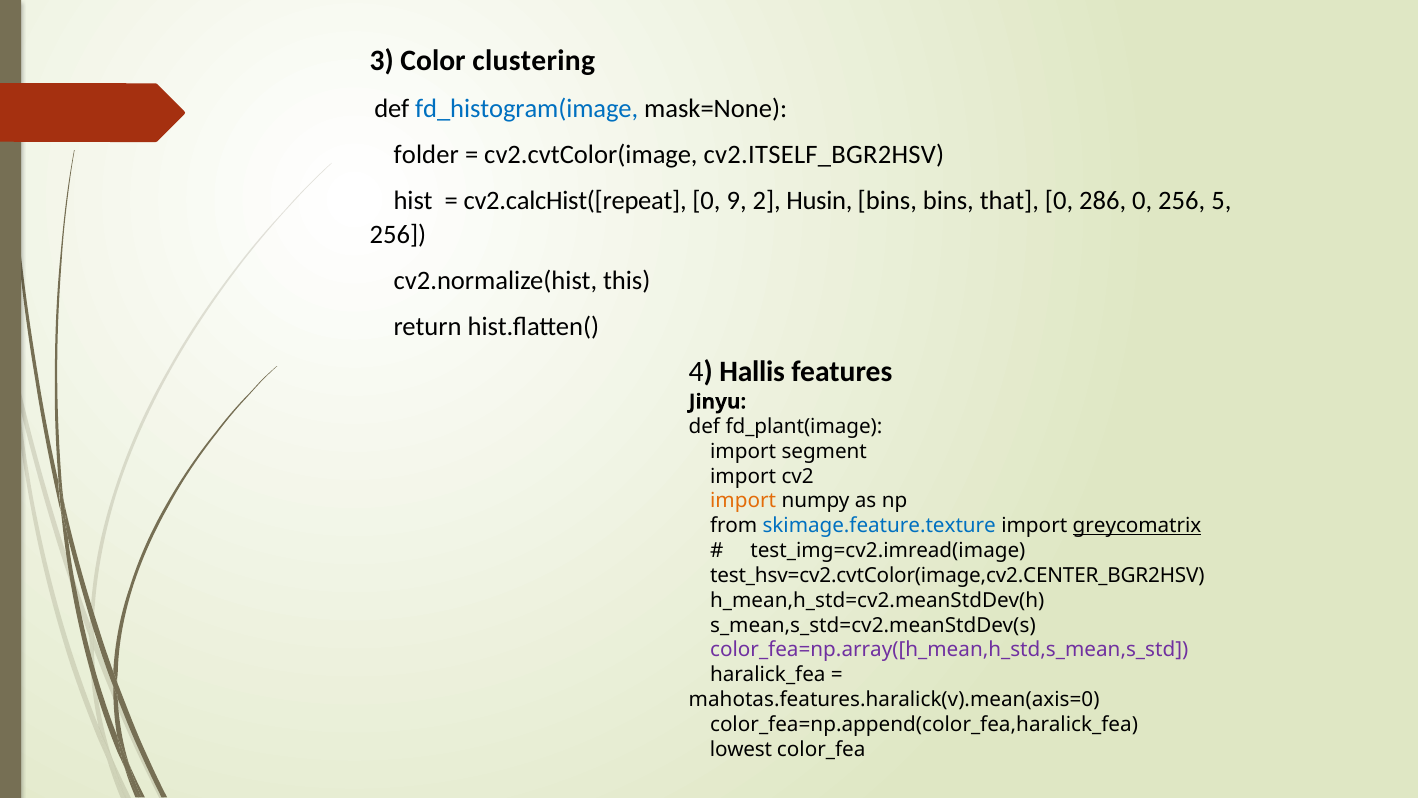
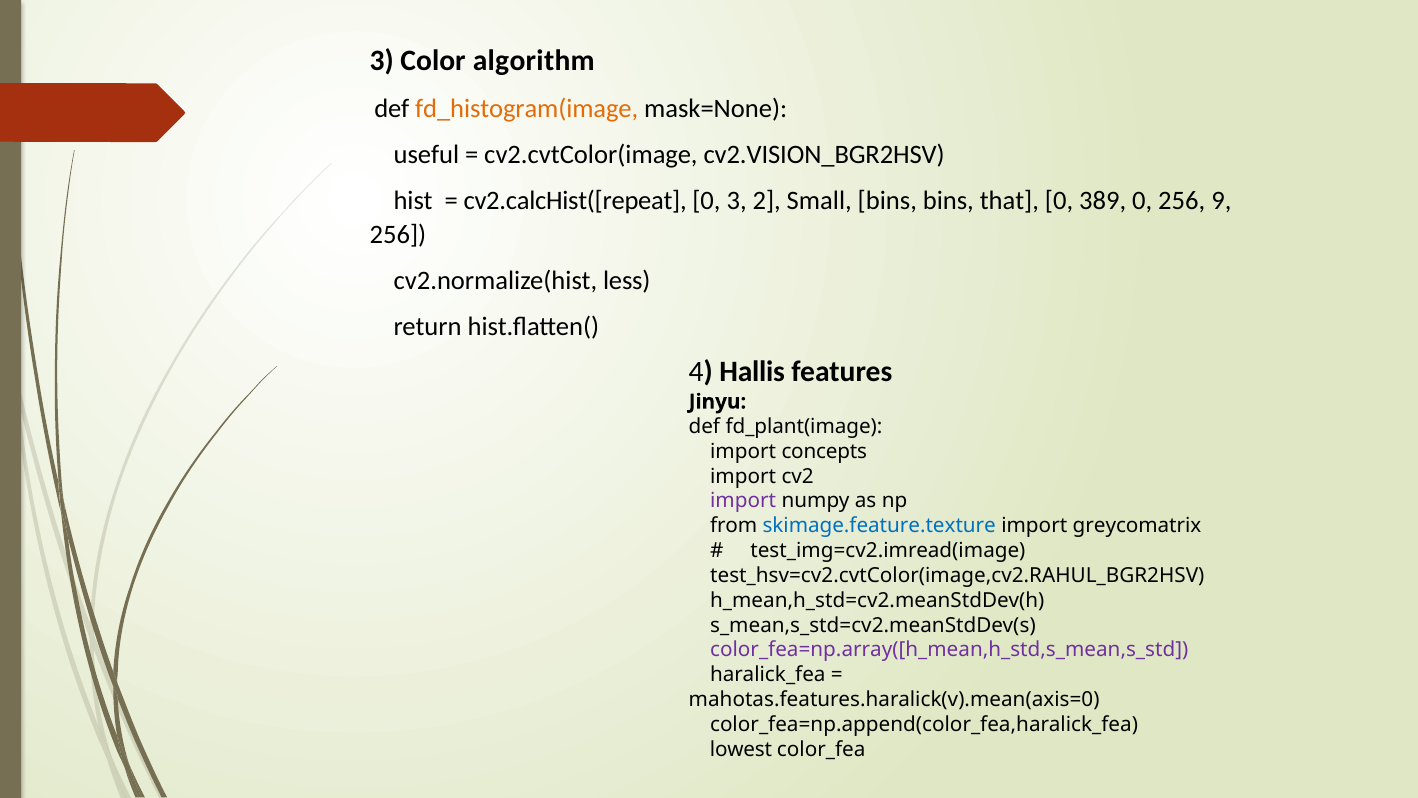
clustering: clustering -> algorithm (534, 61)
fd_histogram(image colour: blue -> orange (527, 108)
folder: folder -> useful (426, 154)
cv2.ITSELF_BGR2HSV: cv2.ITSELF_BGR2HSV -> cv2.VISION_BGR2HSV (824, 154)
0 9: 9 -> 3 (737, 200)
Husin: Husin -> Small (819, 200)
286: 286 -> 389 (1103, 200)
5: 5 -> 9 (1221, 200)
this: this -> less (627, 280)
segment: segment -> concepts (824, 451)
import colour: orange -> purple (743, 501)
greycomatrix underline: present -> none (1137, 526)
test_hsv=cv2.cvtColor(image,cv2.CENTER_BGR2HSV: test_hsv=cv2.cvtColor(image,cv2.CENTER_BGR2HSV -> test_hsv=cv2.cvtColor(image,cv2.RAHUL_BGR2HSV (957, 575)
